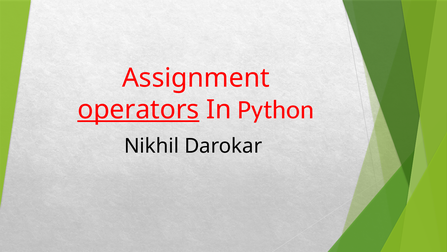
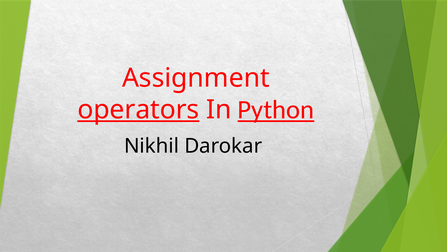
Python underline: none -> present (276, 110)
